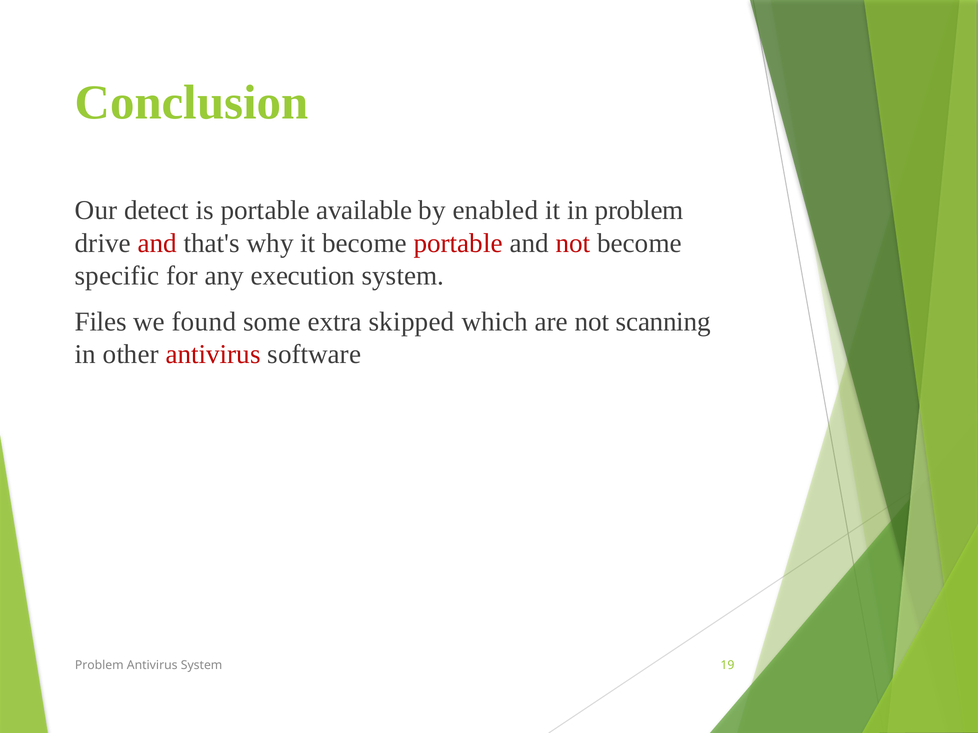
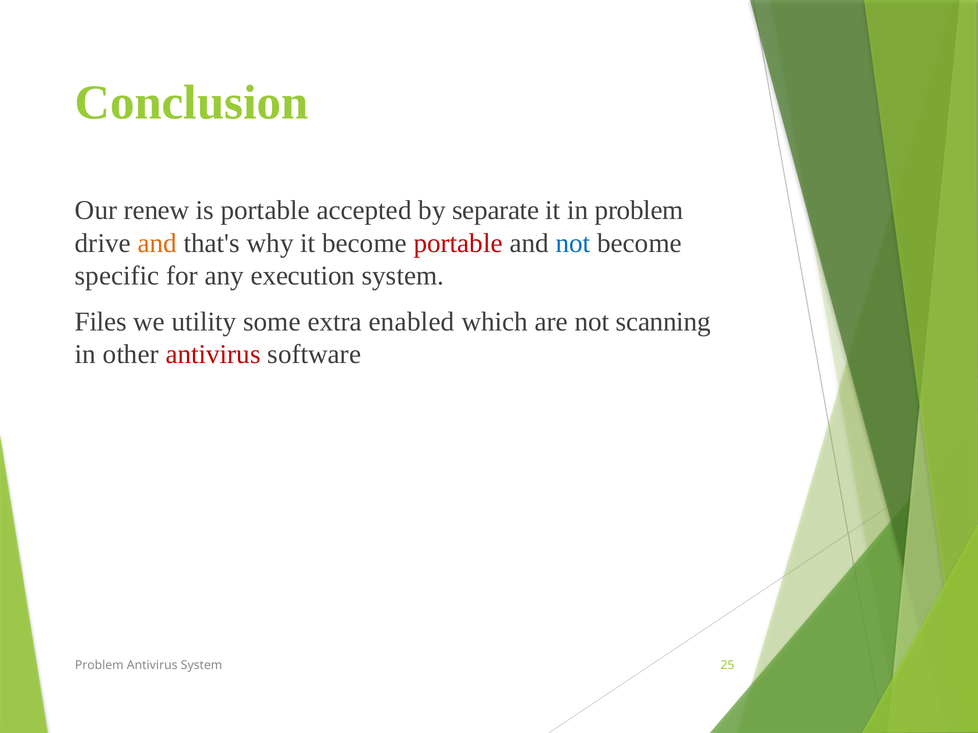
detect: detect -> renew (157, 211)
available: available -> accepted (364, 211)
enabled: enabled -> separate (496, 211)
and colour: red -> orange (157, 243)
not colour: red -> blue (573, 243)
found: found -> utility (204, 322)
skipped: skipped -> enabled (412, 322)
19: 19 -> 25 (727, 666)
